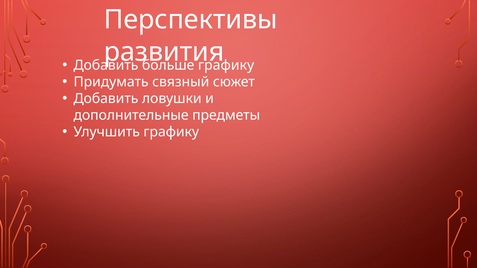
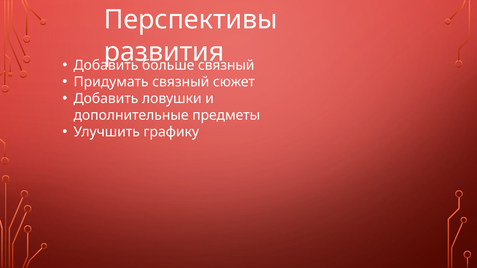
графику: графику -> связный (226, 65)
